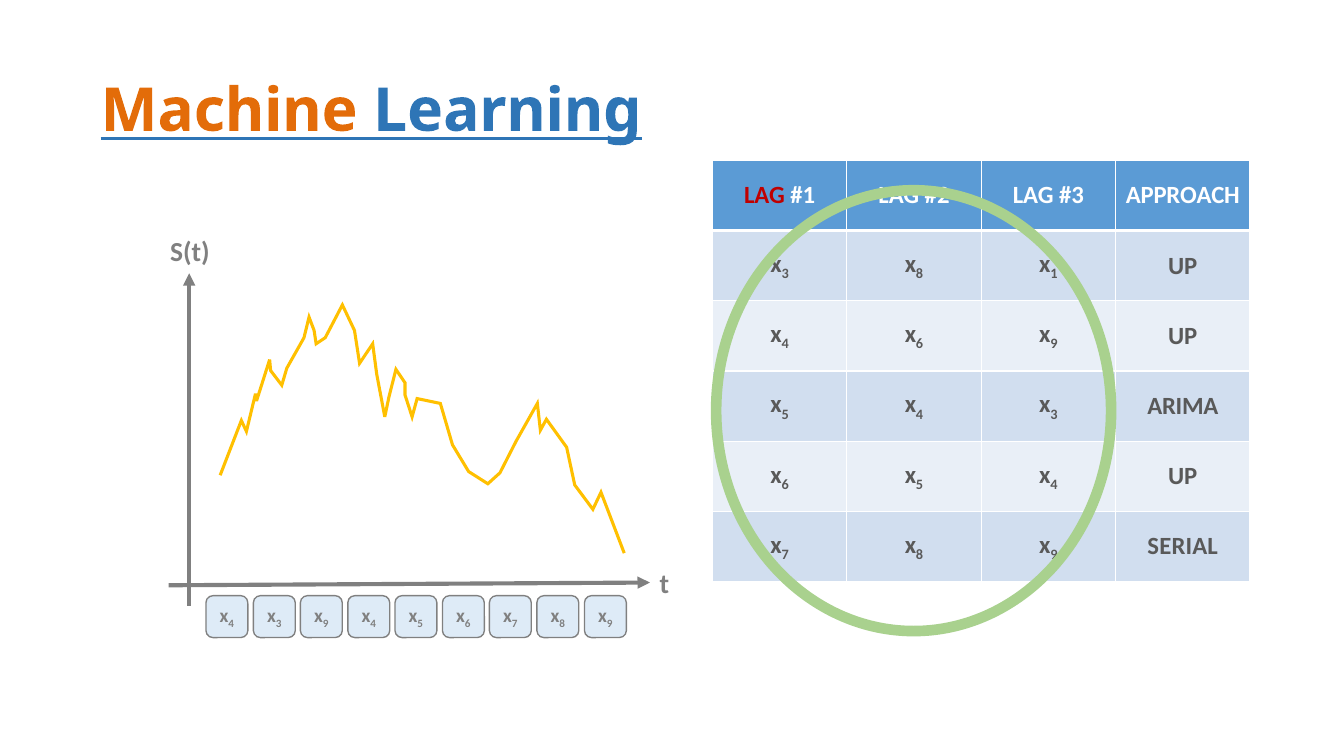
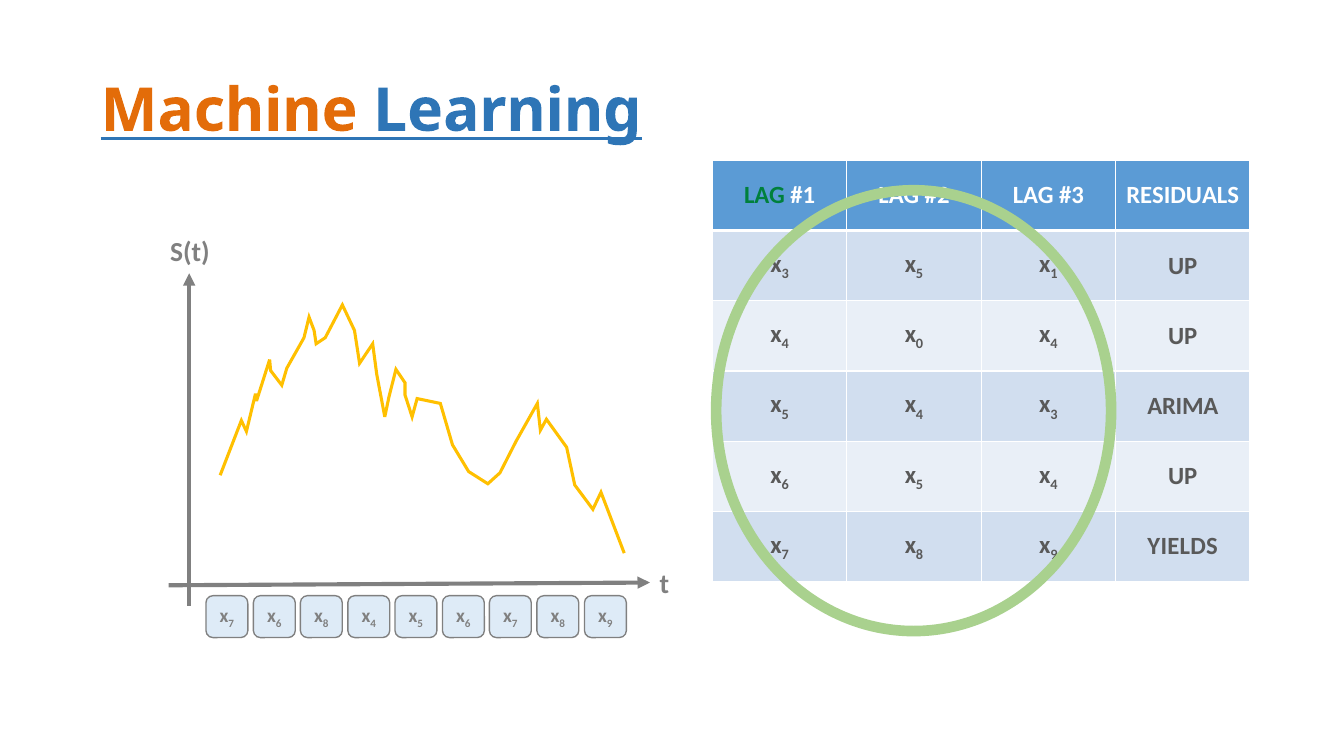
LAG colour: red -> green (764, 196)
APPROACH: APPROACH -> RESIDUALS (1183, 196)
8: 8 -> 5 (920, 274)
6: 6 -> 0 (920, 344)
9: 9 -> 4 (1054, 344)
SERIAL: SERIAL -> YIELDS (1183, 547)
4: 4 -> 7 (231, 624)
3: 3 -> 6 (279, 624)
9: 9 -> 8 (326, 624)
